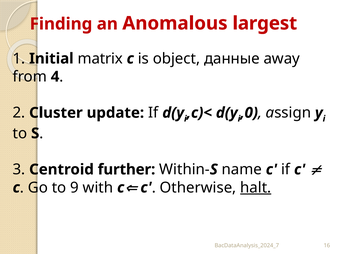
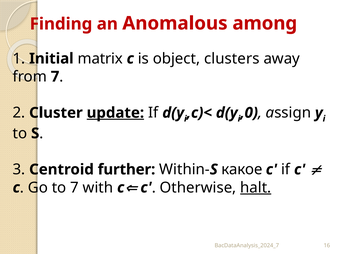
largest: largest -> among (265, 23)
данные: данные -> clusters (232, 58)
from 4: 4 -> 7 (55, 76)
update underline: none -> present (115, 113)
name: name -> какое (242, 169)
to 9: 9 -> 7 (74, 187)
